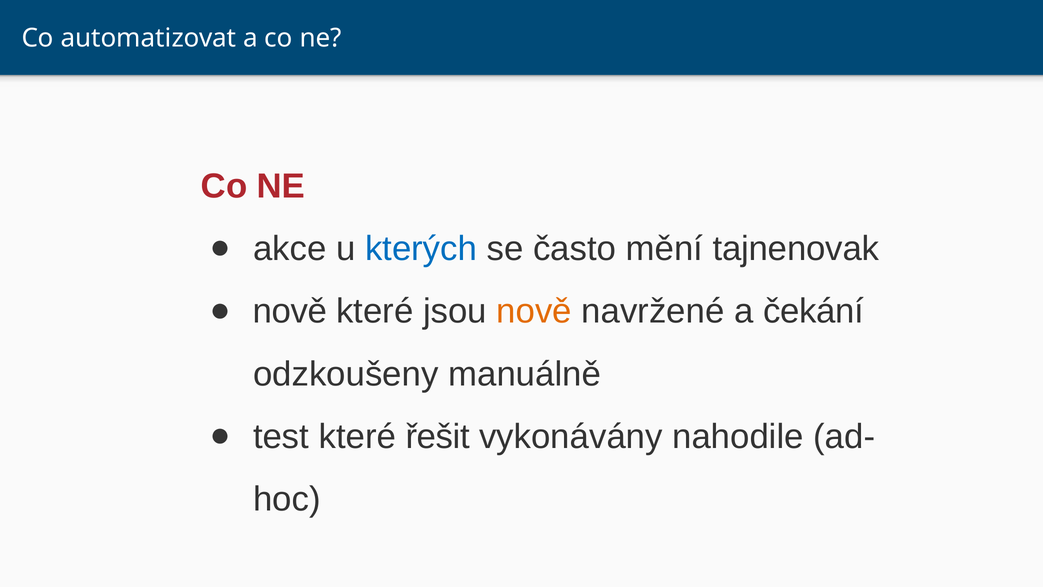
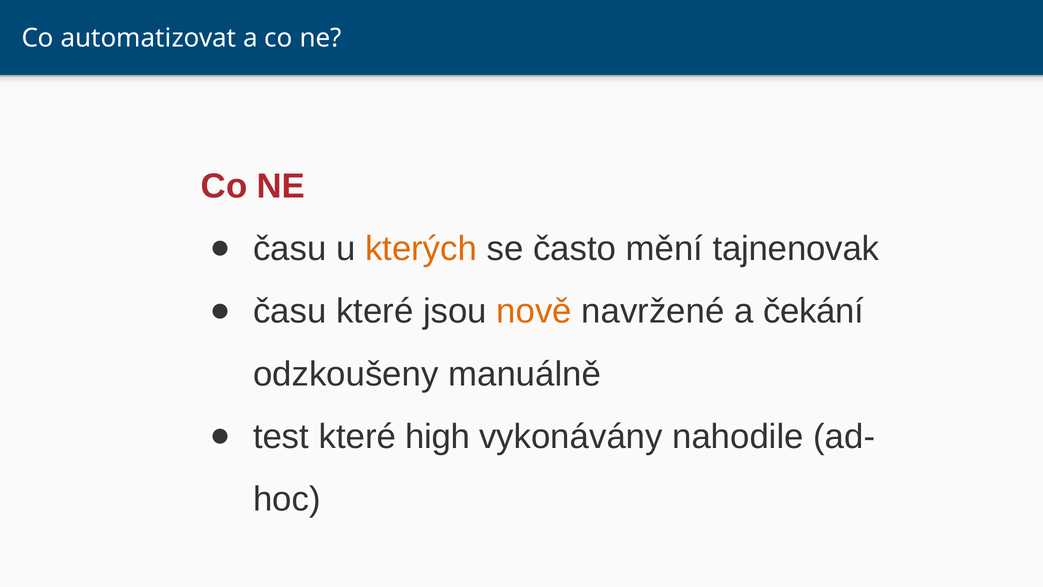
akce: akce -> času (290, 249)
kterých colour: blue -> orange (421, 249)
nově: nově -> času (290, 311)
řešit: řešit -> high (438, 437)
